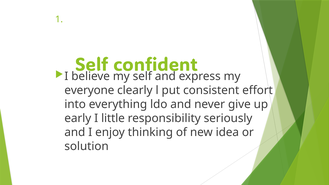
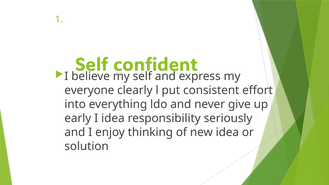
I little: little -> idea (113, 118)
